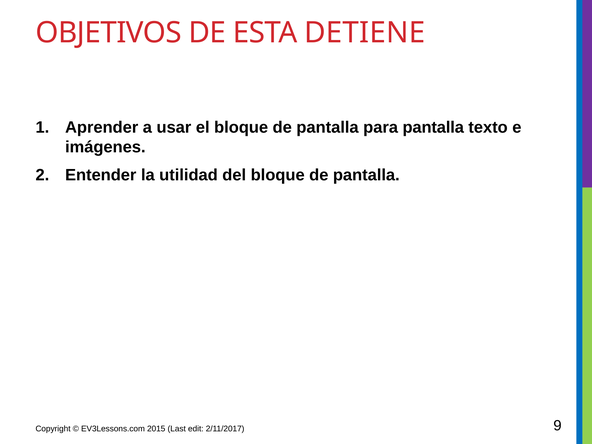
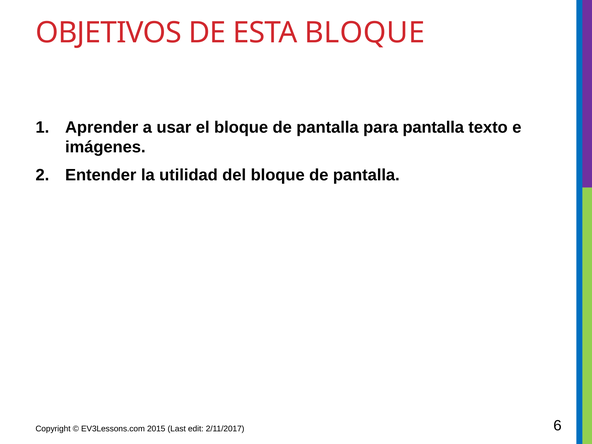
ESTA DETIENE: DETIENE -> BLOQUE (365, 33)
9: 9 -> 6 (557, 426)
